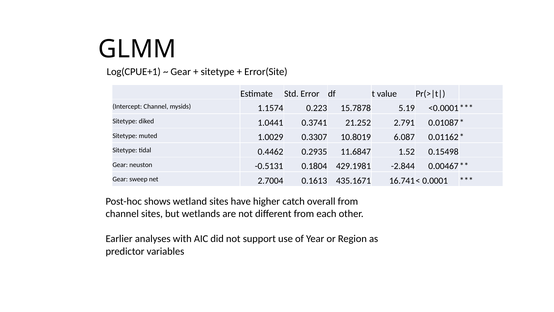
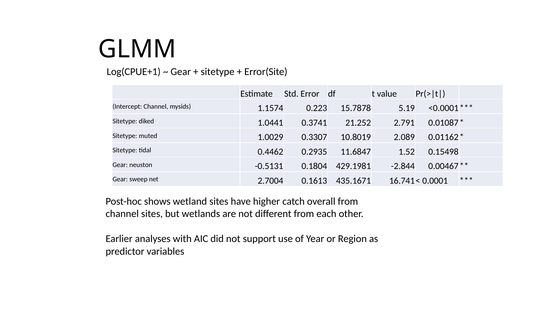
6.087: 6.087 -> 2.089 (404, 137)
